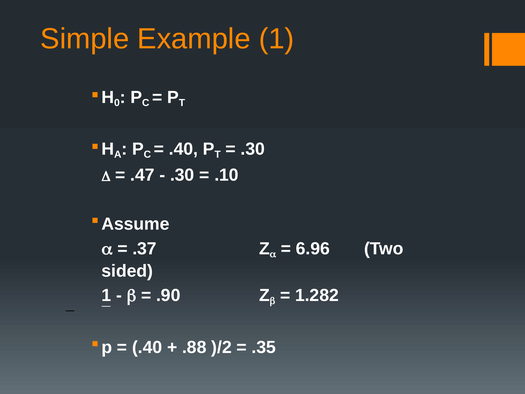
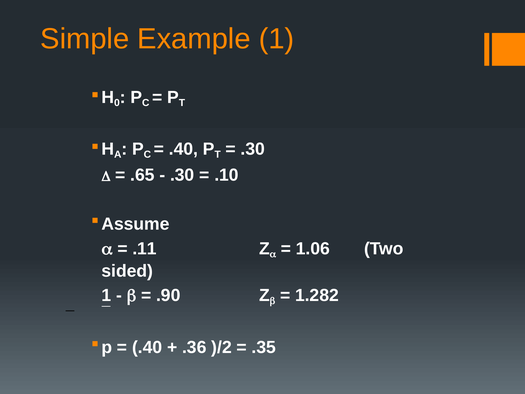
.47: .47 -> .65 (142, 175)
.37: .37 -> .11 (145, 248)
6.96: 6.96 -> 1.06 (313, 248)
.88: .88 -> .36 (194, 347)
